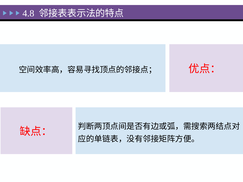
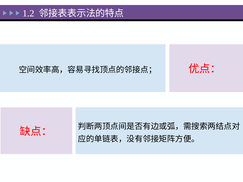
4.8: 4.8 -> 1.2 (28, 13)
